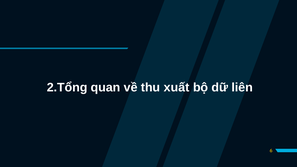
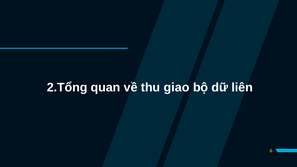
xuất: xuất -> giao (177, 88)
